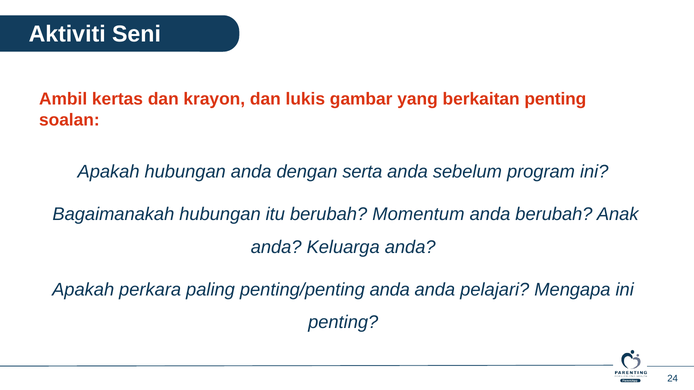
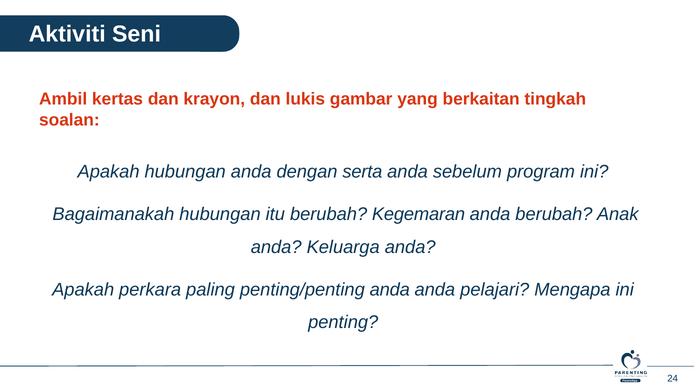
berkaitan penting: penting -> tingkah (555, 99)
Momentum: Momentum -> Kegemaran (419, 214)
